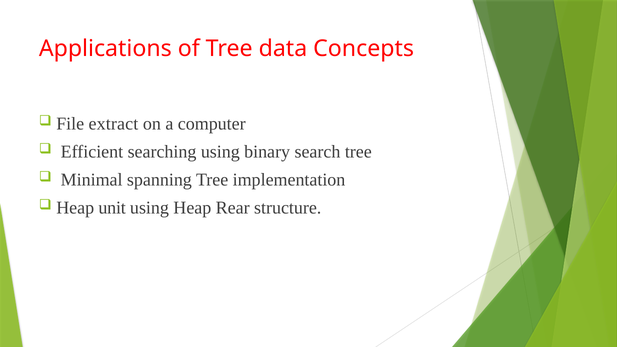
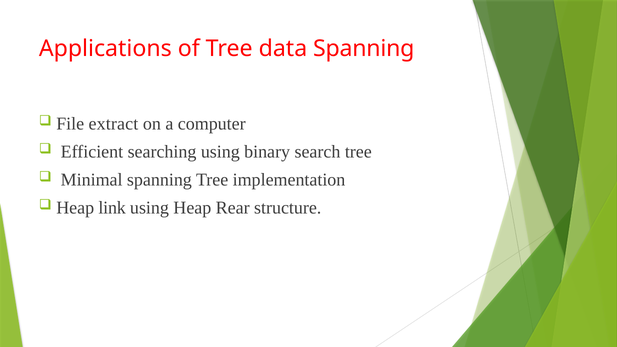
data Concepts: Concepts -> Spanning (364, 49)
unit: unit -> link (112, 208)
